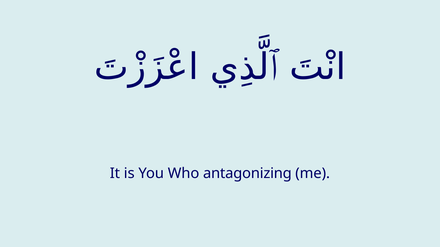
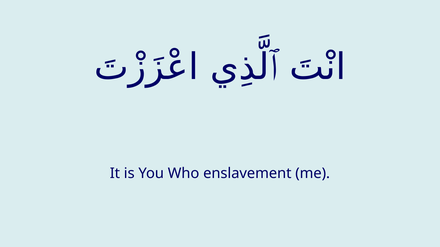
antagonizing: antagonizing -> enslavement (247, 174)
